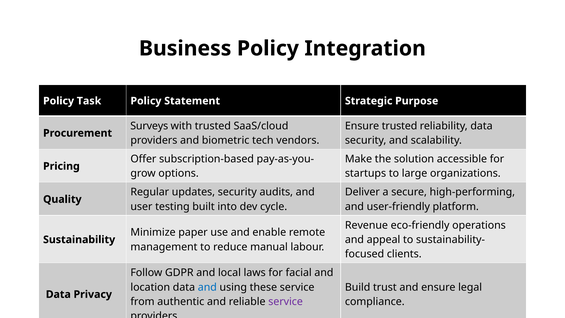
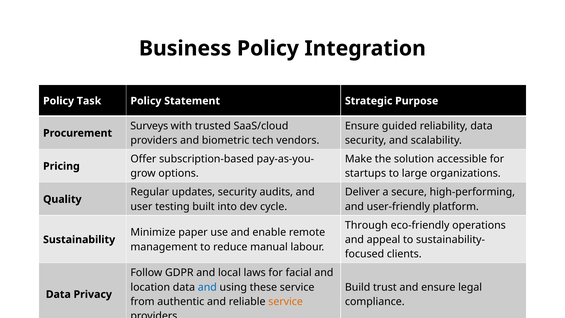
Ensure trusted: trusted -> guided (399, 126)
Revenue: Revenue -> Through (366, 225)
service colour: purple -> orange (286, 301)
